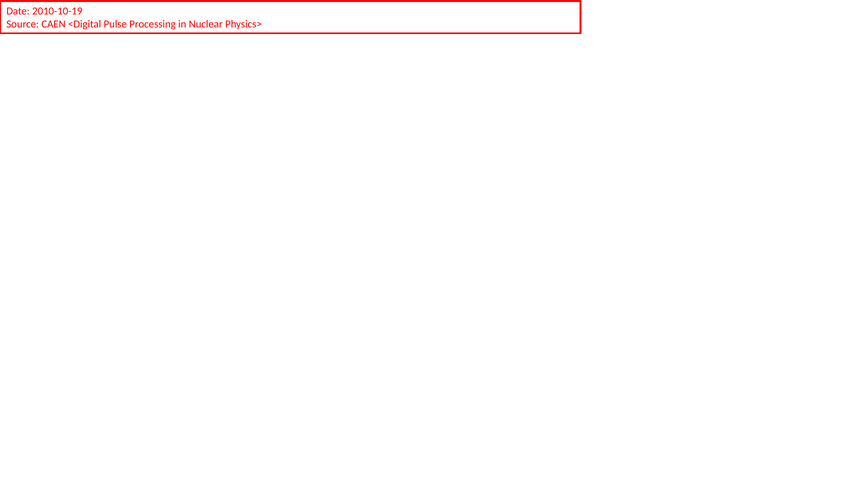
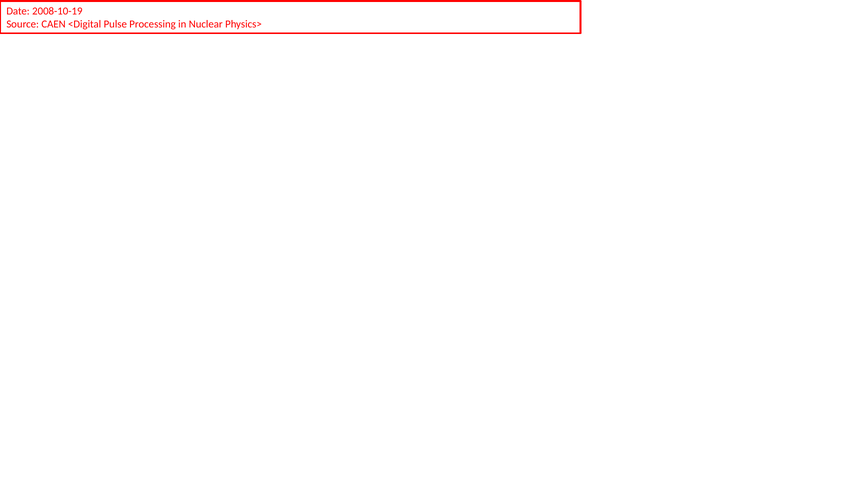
2010-10-19: 2010-10-19 -> 2008-10-19 (57, 11)
